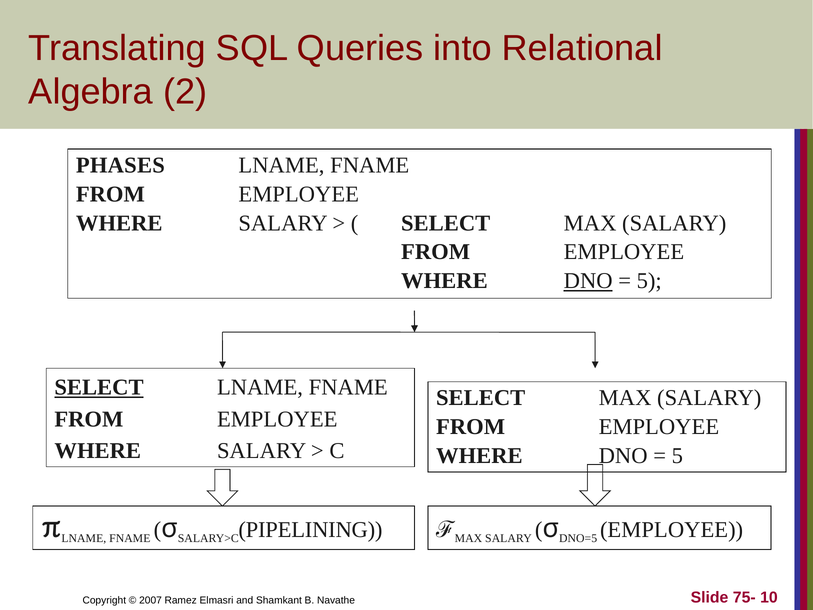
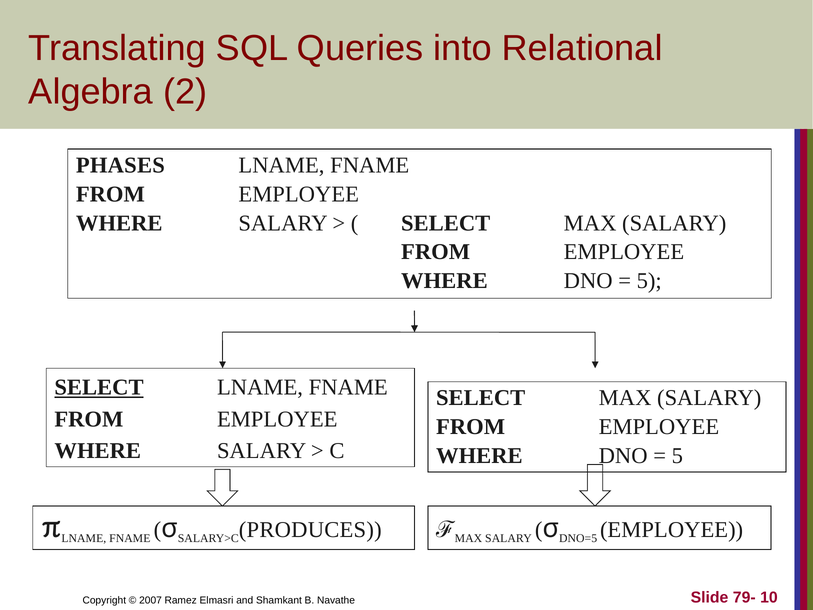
DNO underline: present -> none (588, 281)
PIPELINING: PIPELINING -> PRODUCES (310, 530)
75-: 75- -> 79- (744, 597)
